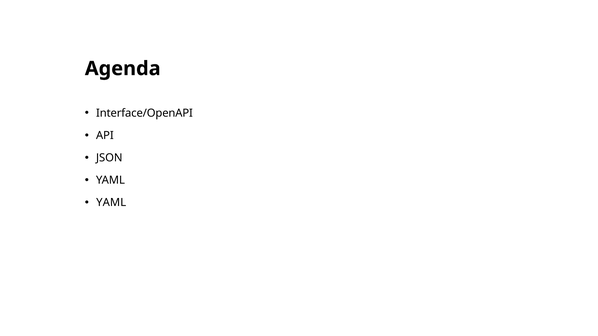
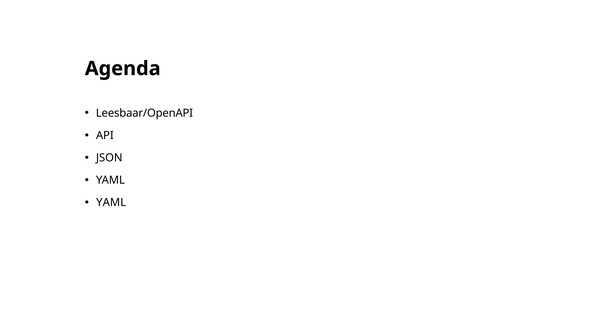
Interface/OpenAPI: Interface/OpenAPI -> Leesbaar/OpenAPI (144, 113)
